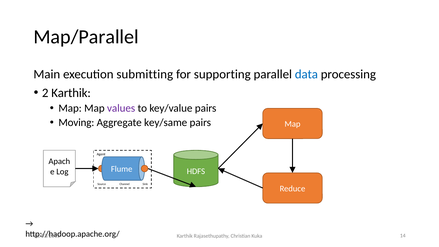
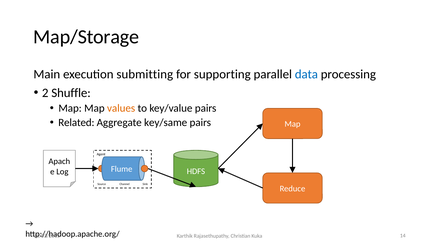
Map/Parallel: Map/Parallel -> Map/Storage (86, 37)
2 Karthik: Karthik -> Shuffle (71, 93)
values colour: purple -> orange (121, 108)
Moving: Moving -> Related (76, 122)
